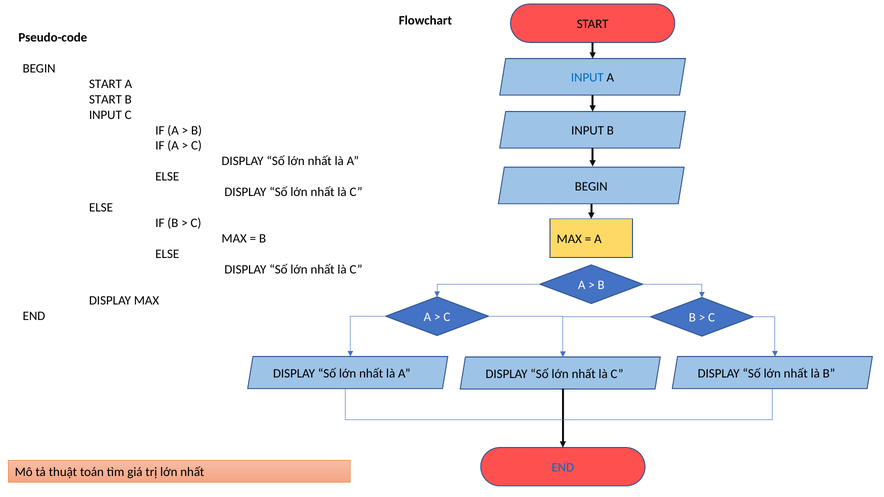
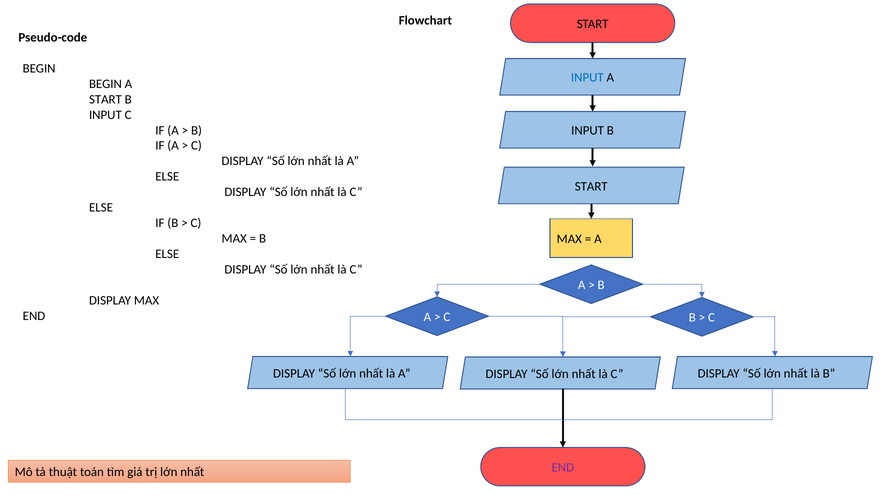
START: START -> BEGIN (105, 84)
BEGIN: BEGIN -> START (591, 186)
END colour: blue -> purple (563, 468)
